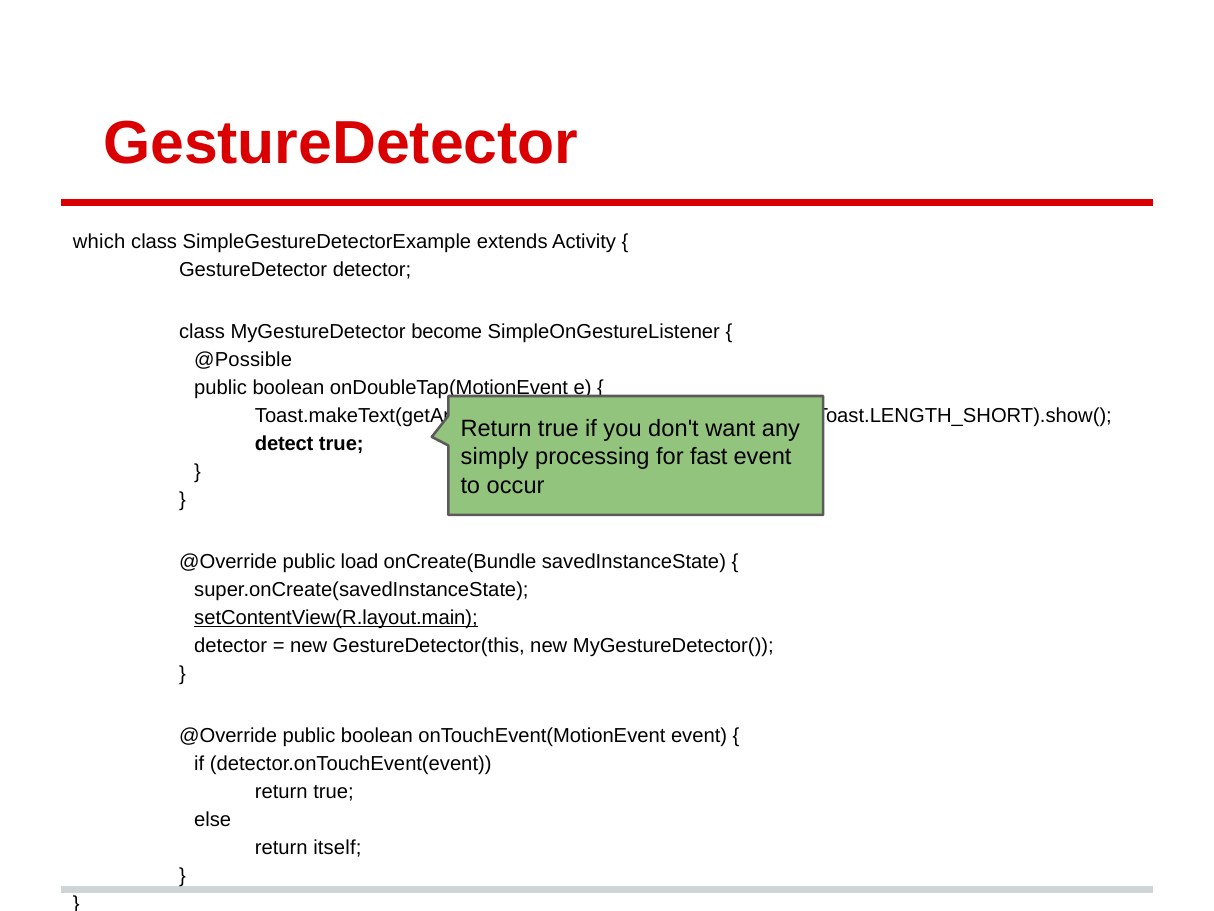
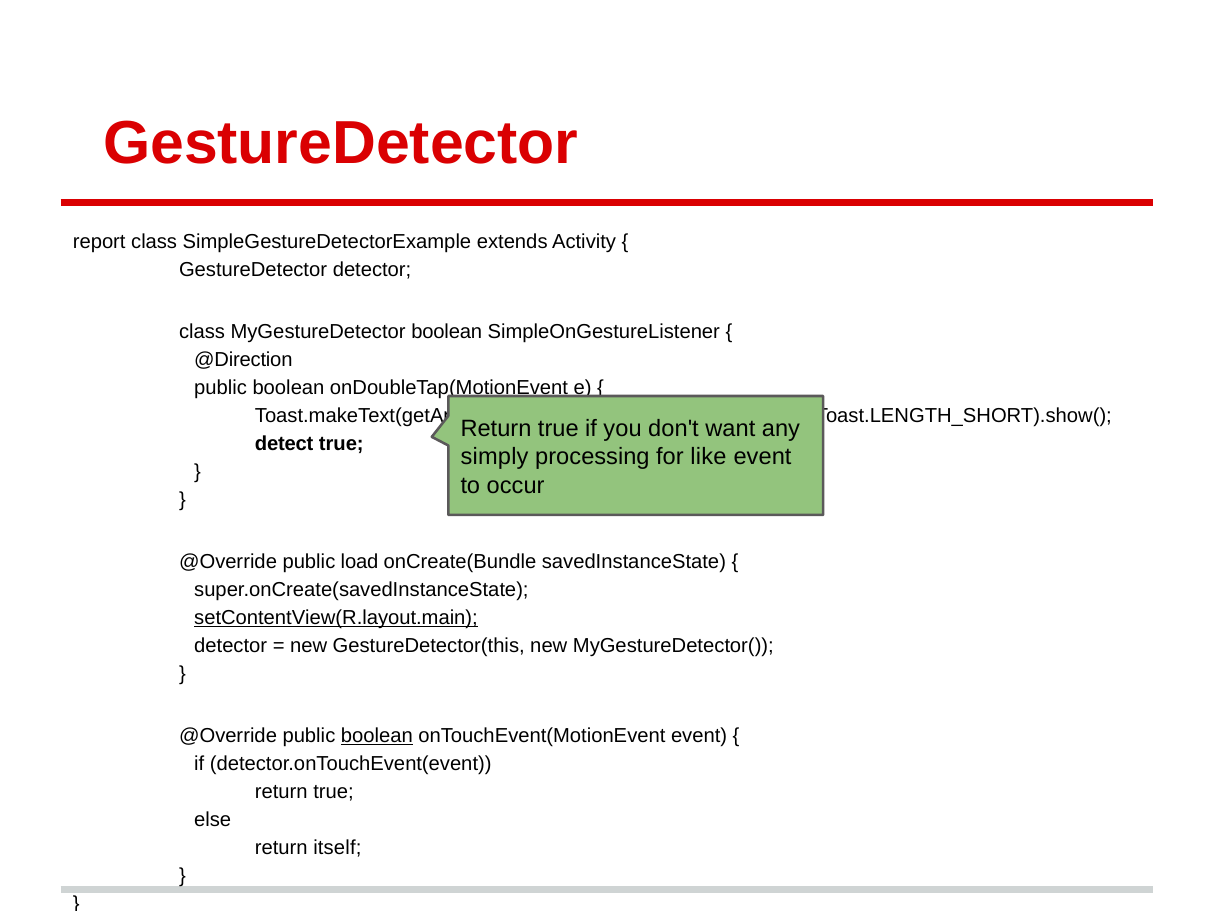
which: which -> report (99, 242)
MyGestureDetector become: become -> boolean (447, 332)
@Possible: @Possible -> @Direction (243, 360)
fast: fast -> like (709, 457)
boolean underline: none -> present (377, 736)
